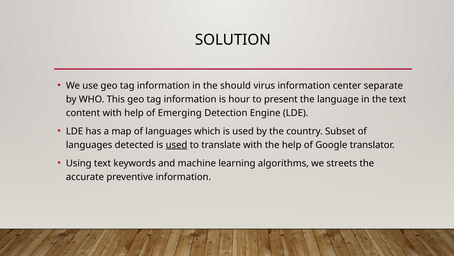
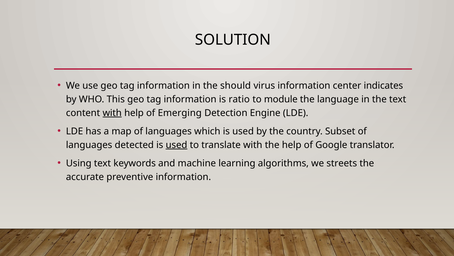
separate: separate -> indicates (383, 85)
hour: hour -> ratio (239, 99)
present: present -> module (281, 99)
with underline: none -> present (112, 113)
